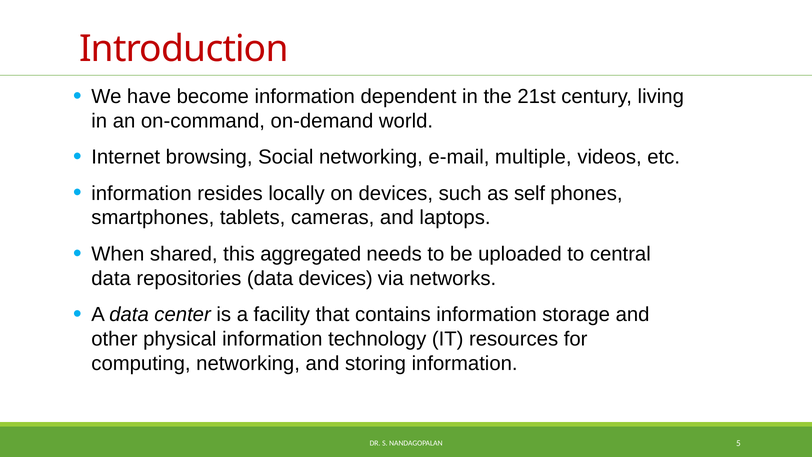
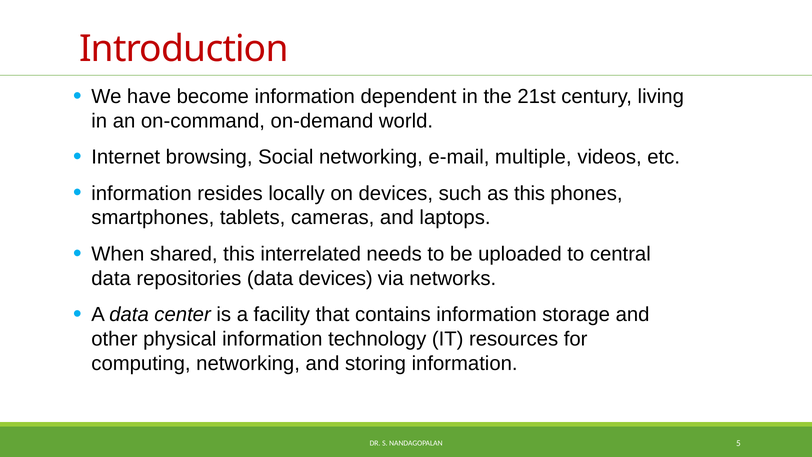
as self: self -> this (530, 193)
aggregated: aggregated -> interrelated (311, 254)
